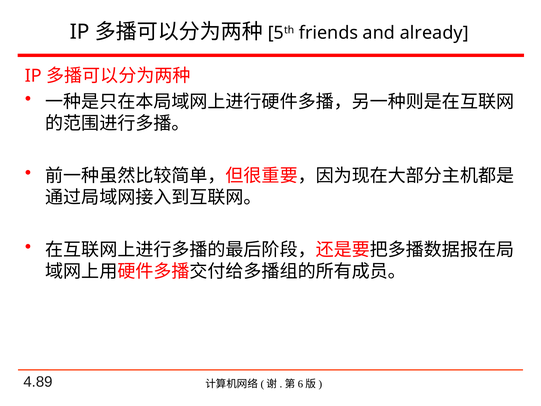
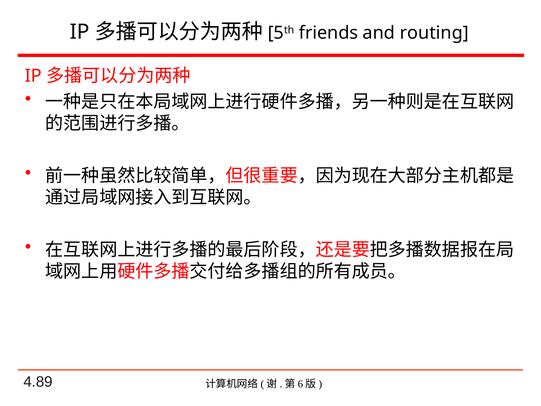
already: already -> routing (434, 33)
